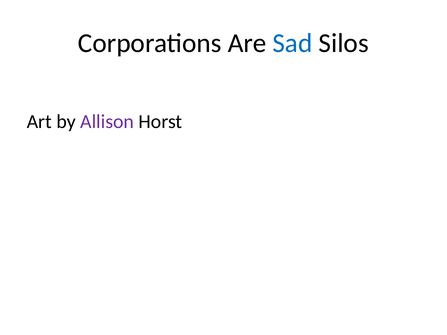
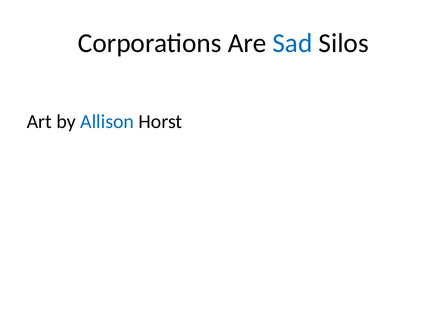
Allison colour: purple -> blue (107, 122)
